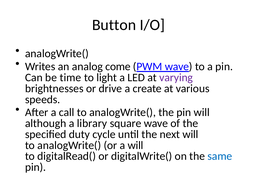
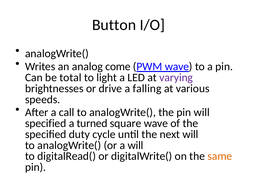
time: time -> total (70, 77)
create: create -> falling (147, 88)
although: although -> specified (46, 123)
library: library -> turned (92, 123)
same colour: blue -> orange (220, 156)
